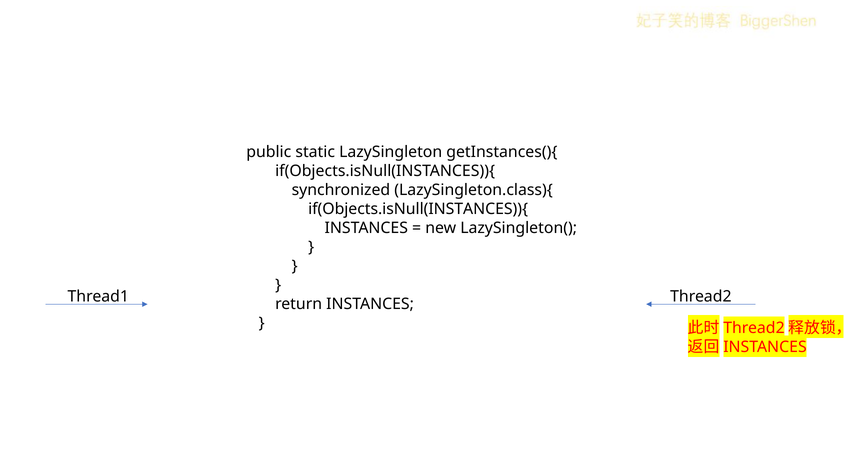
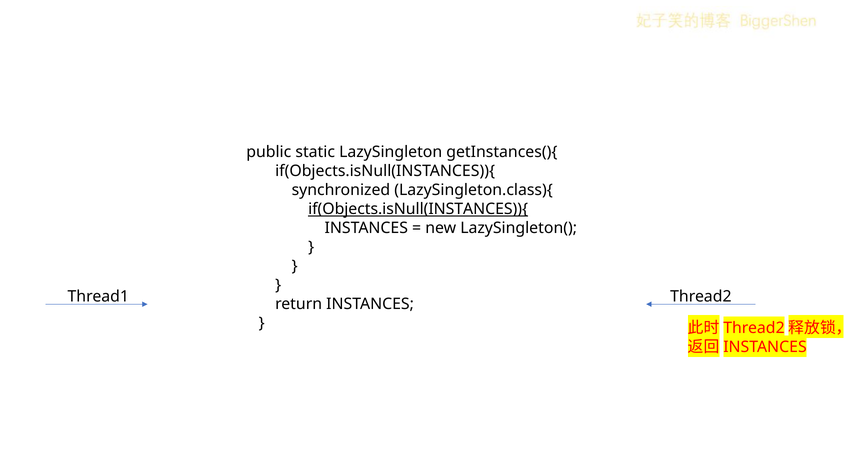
if(Objects.isNull(INSTANCES)){ underline: none -> present (418, 209)
